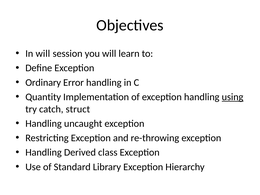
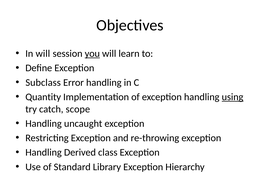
you underline: none -> present (92, 54)
Ordinary: Ordinary -> Subclass (43, 82)
struct: struct -> scope (78, 109)
